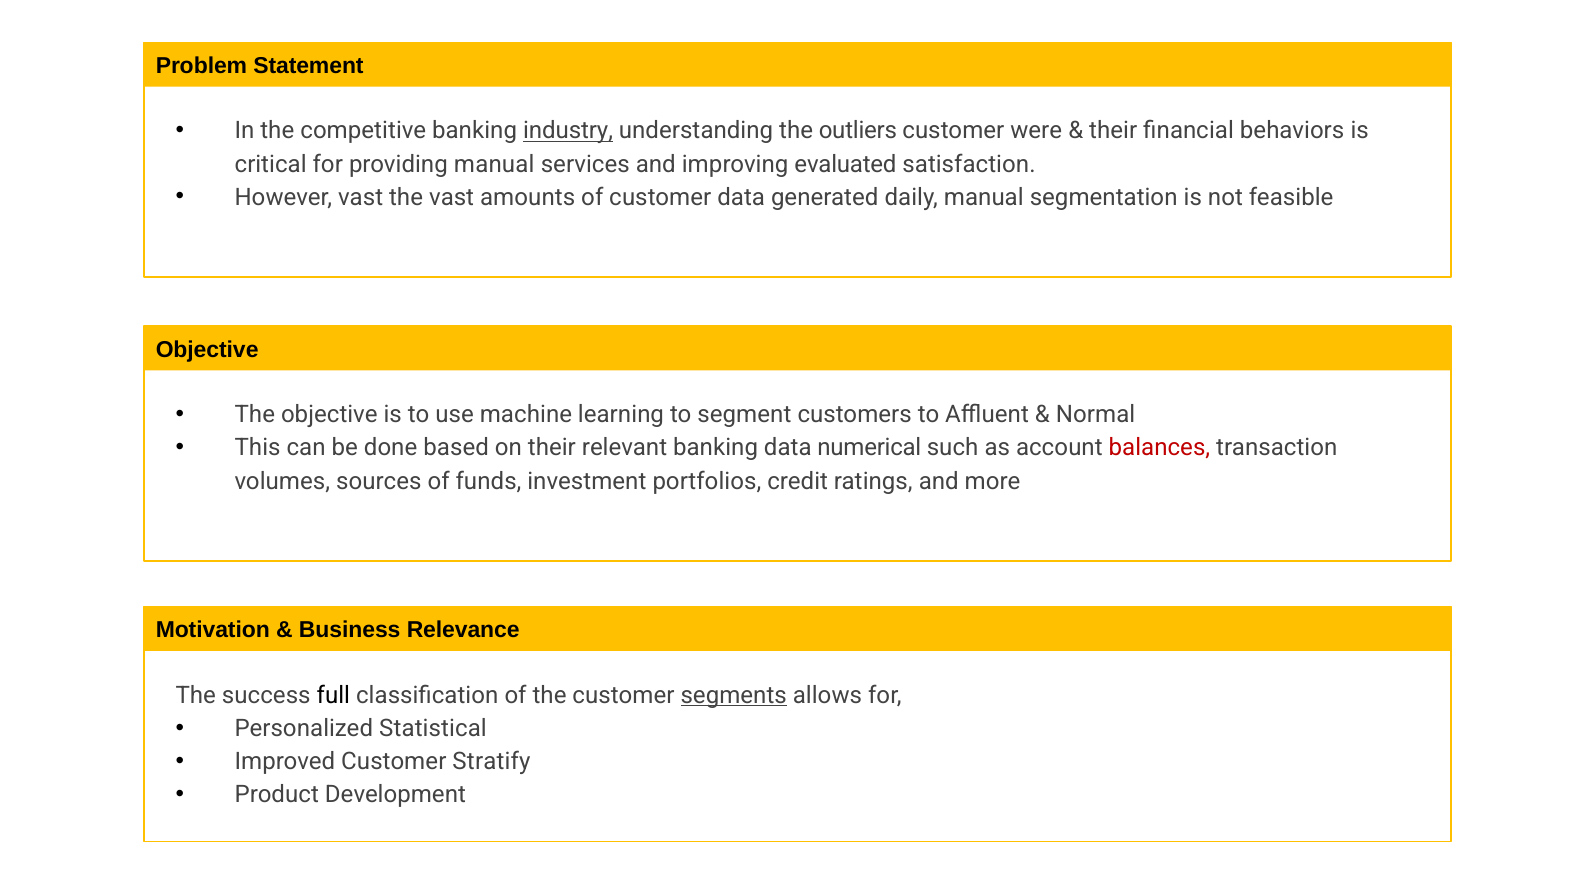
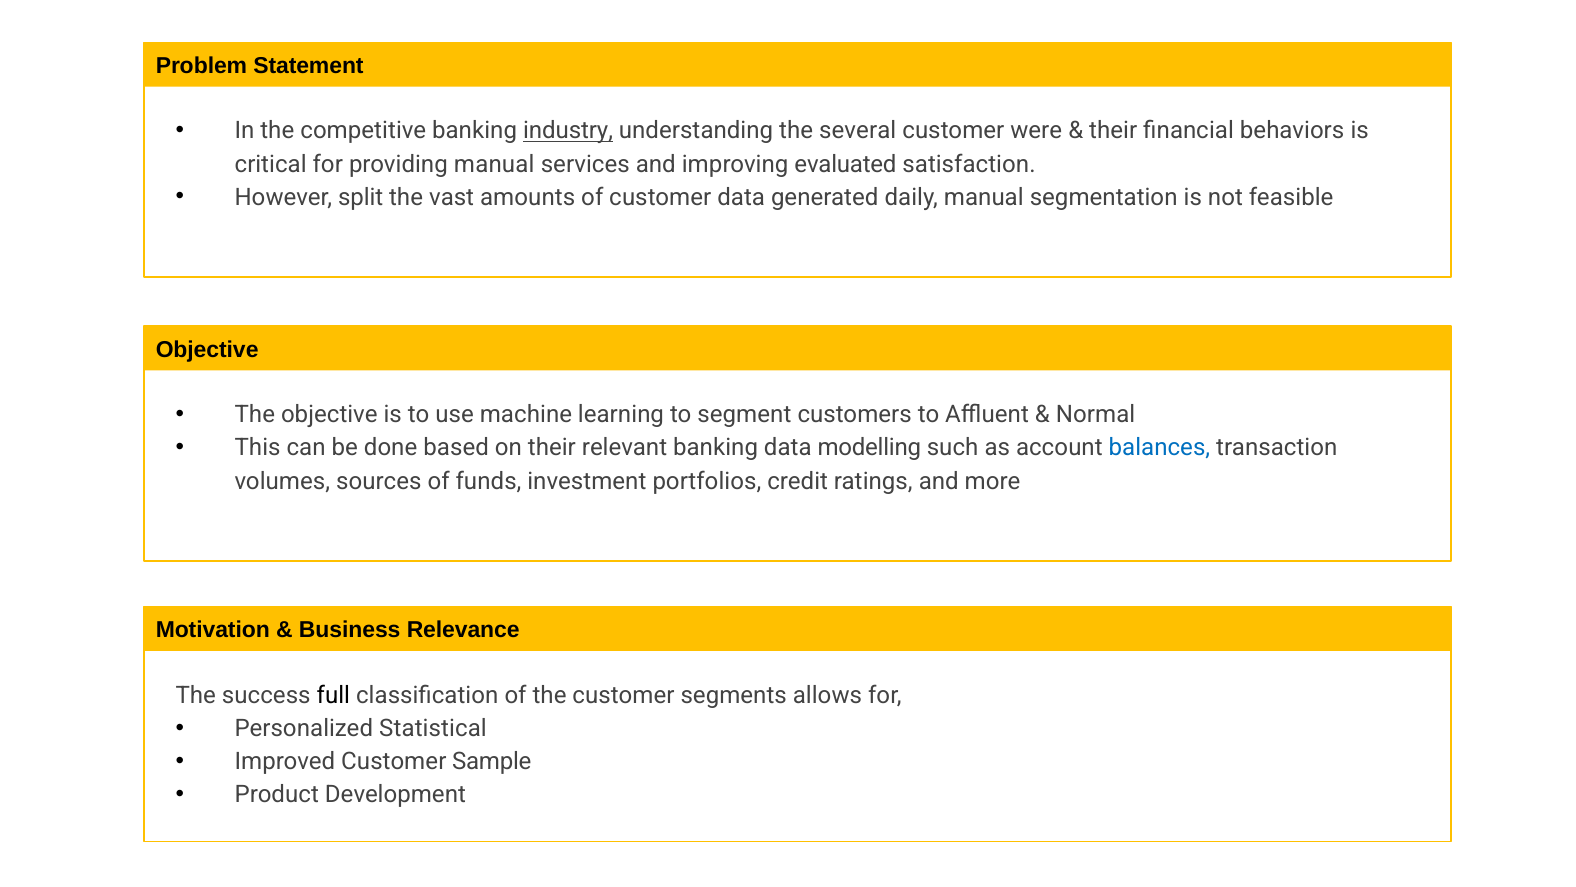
outliers: outliers -> several (858, 131)
However vast: vast -> split (361, 197)
numerical: numerical -> modelling (869, 448)
balances colour: red -> blue (1159, 448)
segments underline: present -> none (734, 695)
Stratify: Stratify -> Sample (492, 761)
